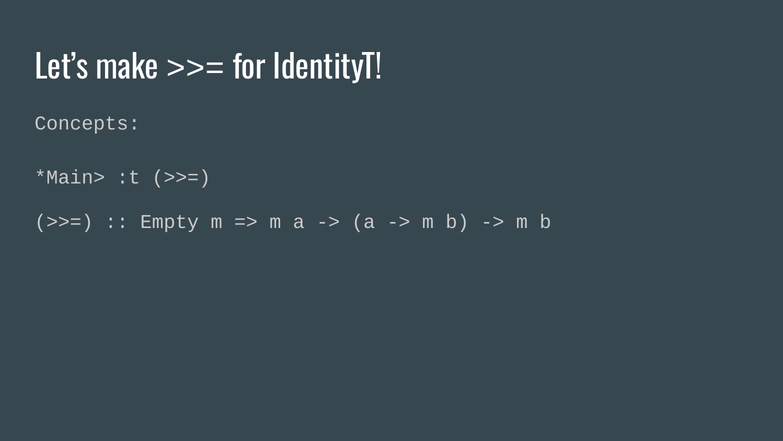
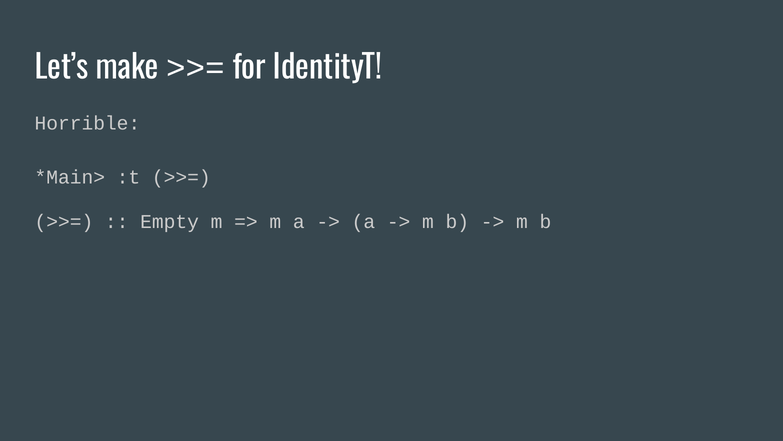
Concepts: Concepts -> Horrible (87, 123)
